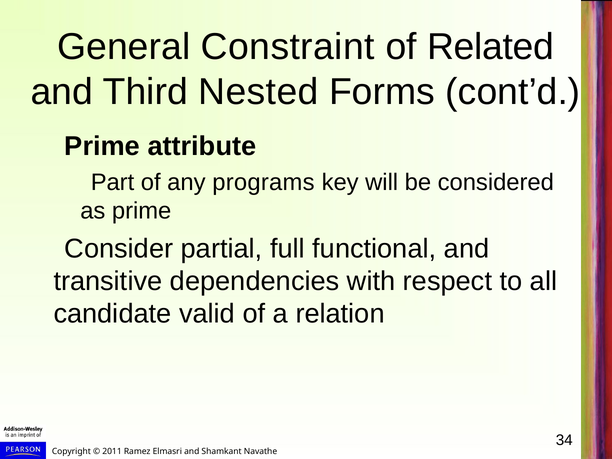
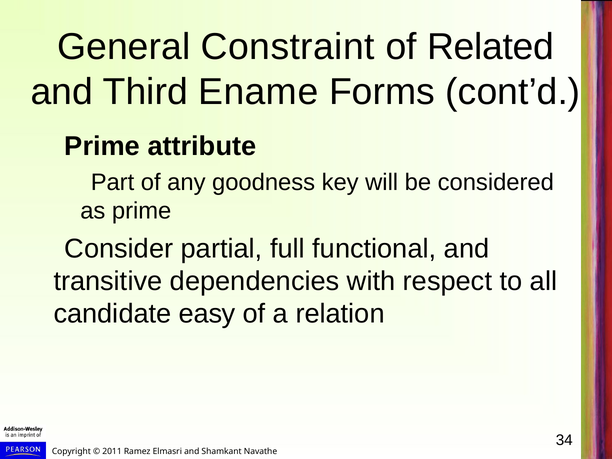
Nested: Nested -> Ename (258, 92)
programs: programs -> goodness (264, 182)
valid: valid -> easy (207, 314)
